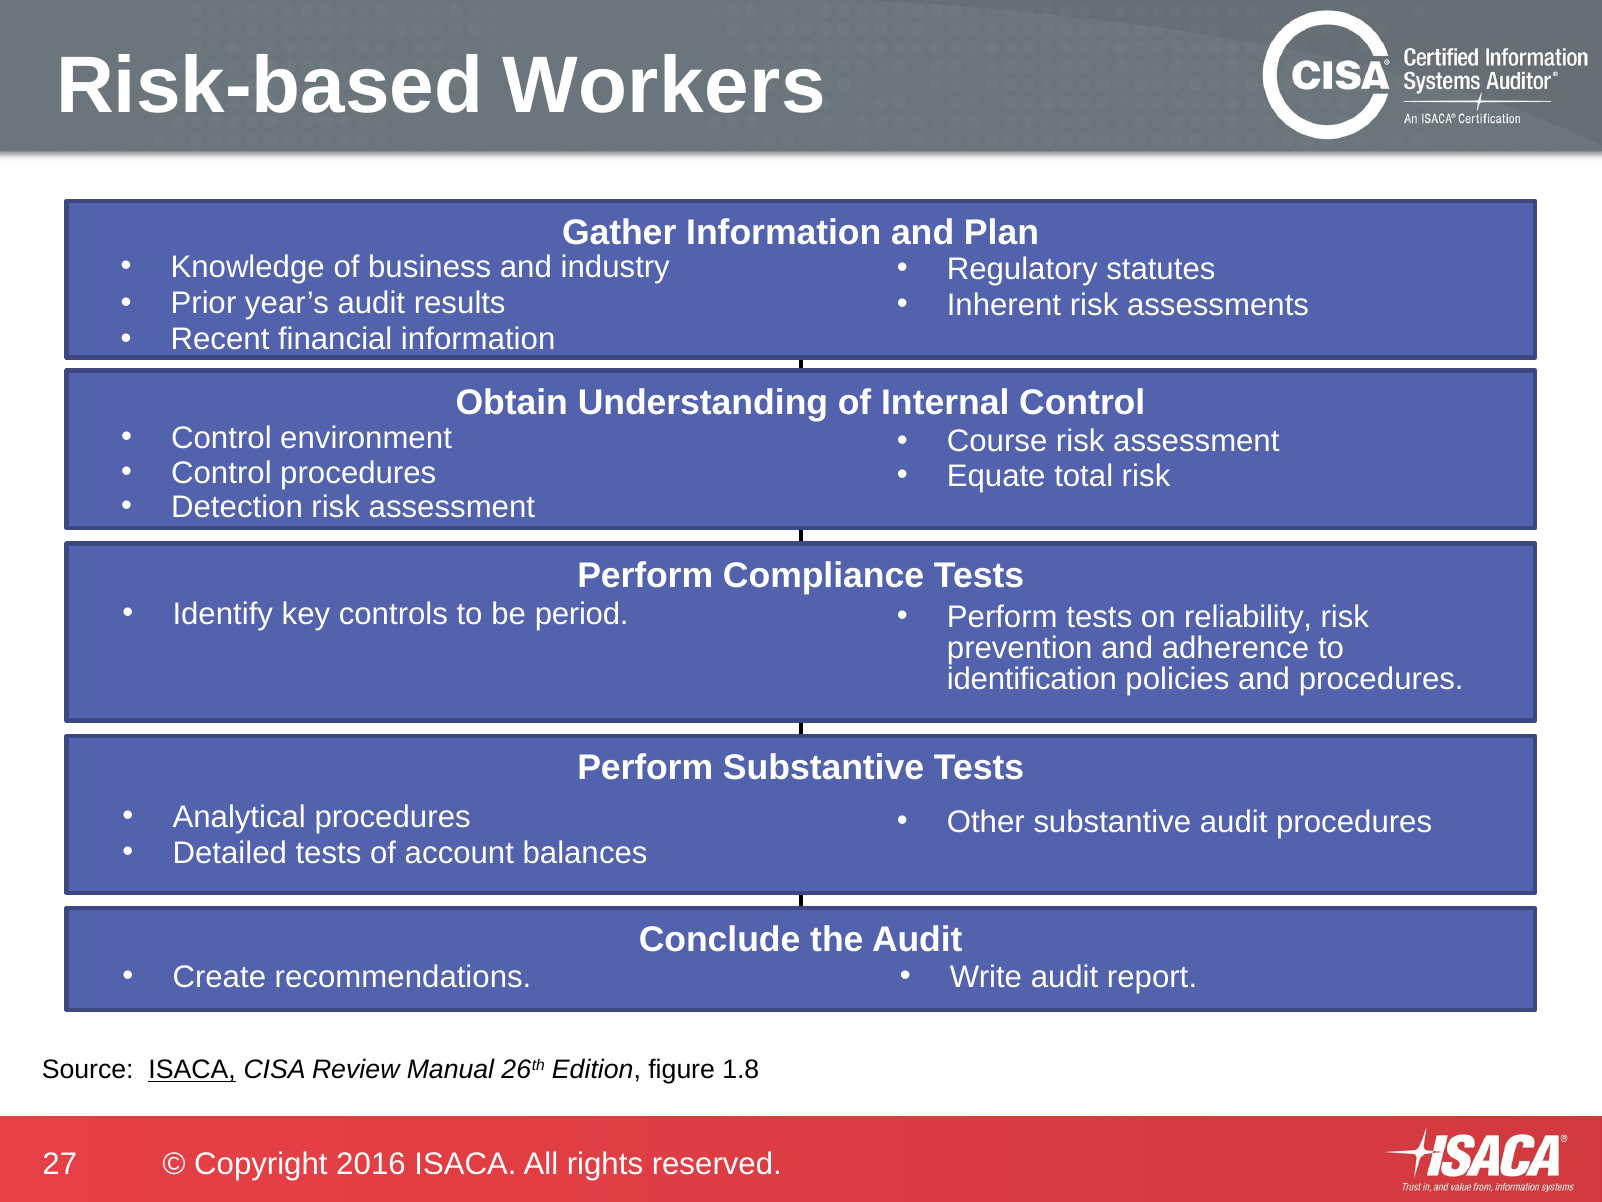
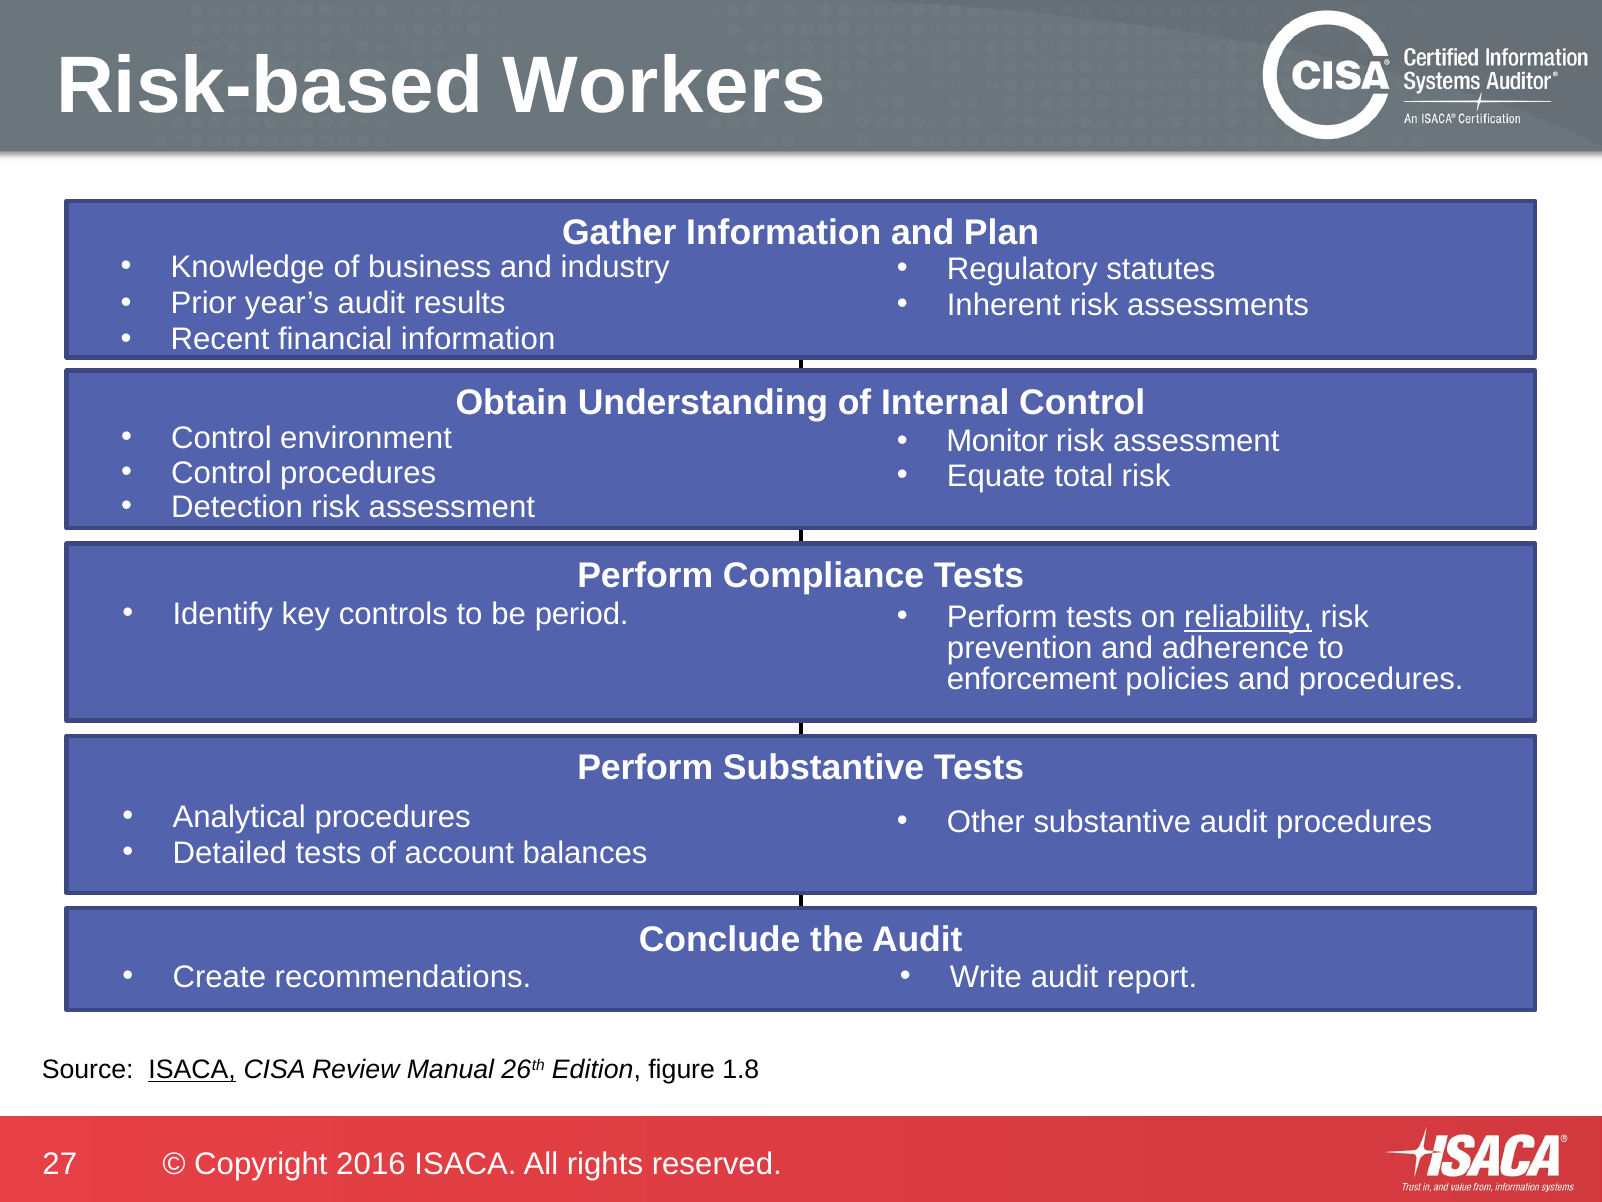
Course: Course -> Monitor (997, 441)
reliability underline: none -> present (1248, 617)
identification: identification -> enforcement (1032, 679)
